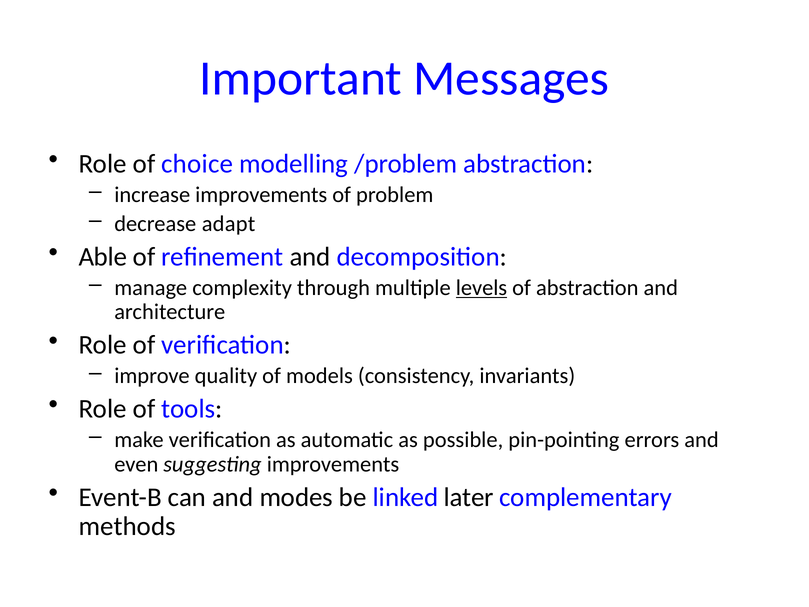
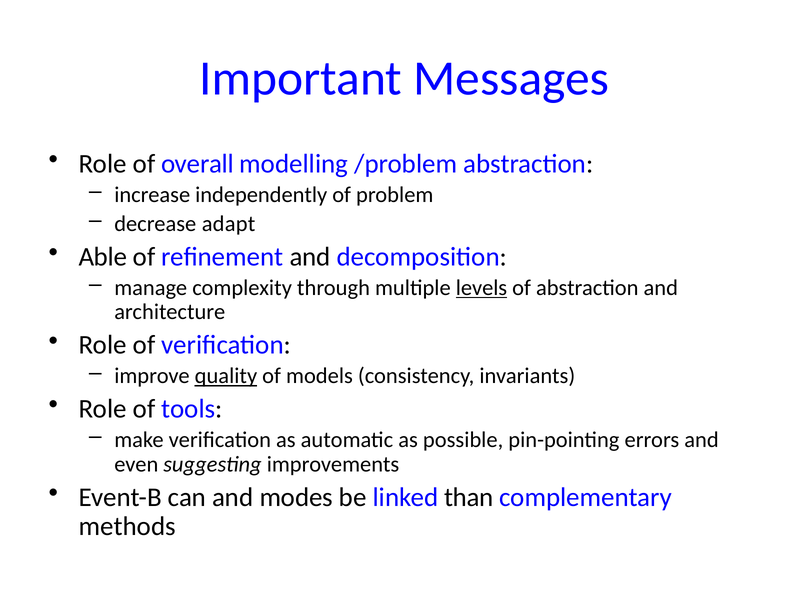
choice: choice -> overall (197, 164)
increase improvements: improvements -> independently (261, 195)
quality underline: none -> present (226, 376)
later: later -> than (469, 497)
